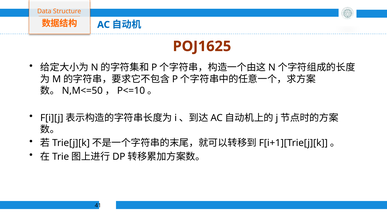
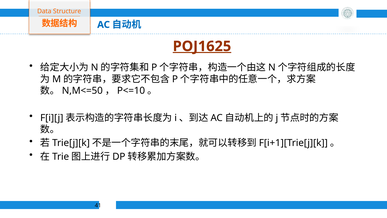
POJ1625 underline: none -> present (202, 46)
